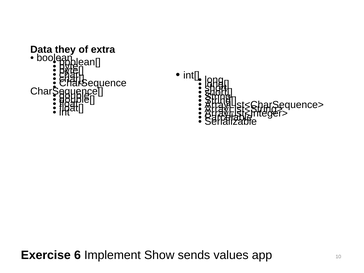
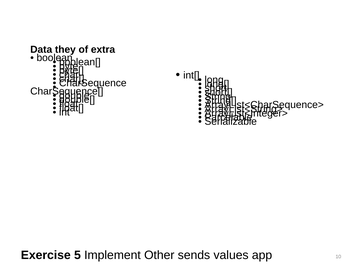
6: 6 -> 5 (77, 255)
Show: Show -> Other (159, 255)
